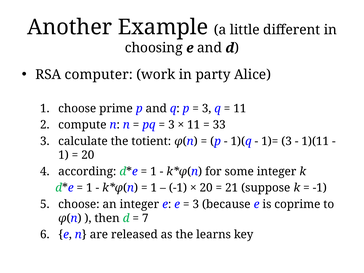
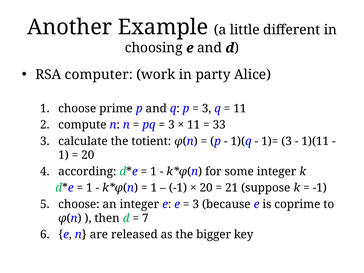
learns: learns -> bigger (214, 235)
